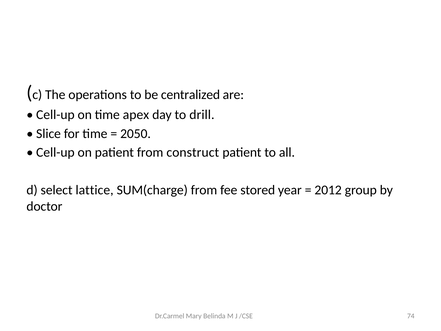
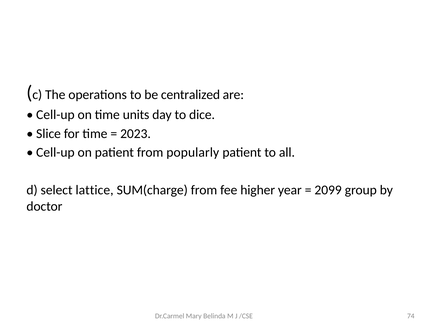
apex: apex -> units (136, 115)
drill: drill -> dice (202, 115)
2050: 2050 -> 2023 (136, 133)
construct: construct -> popularly (193, 152)
stored: stored -> higher (258, 190)
2012: 2012 -> 2099 (328, 190)
